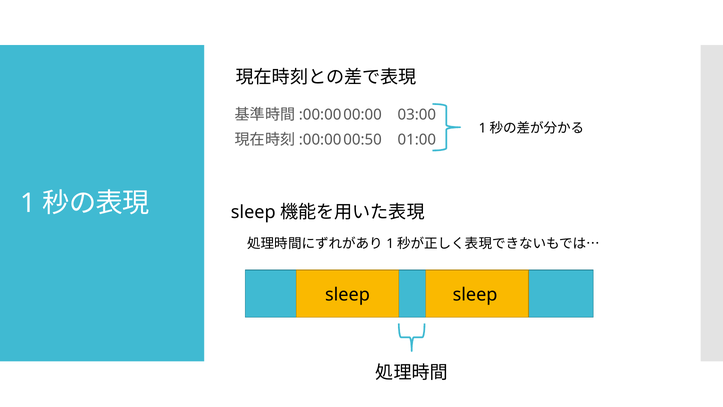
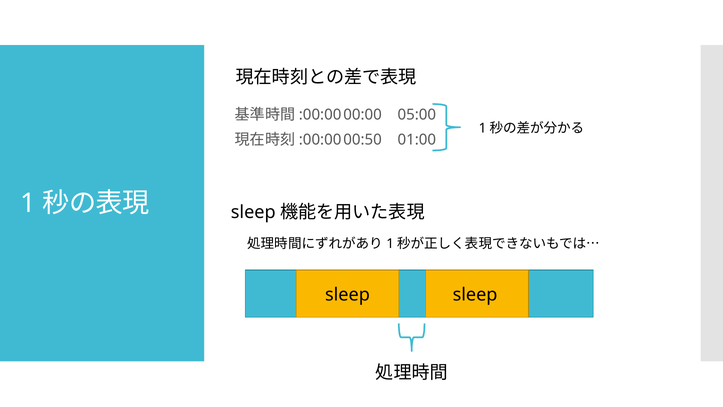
03:00: 03:00 -> 05:00 (417, 115)
